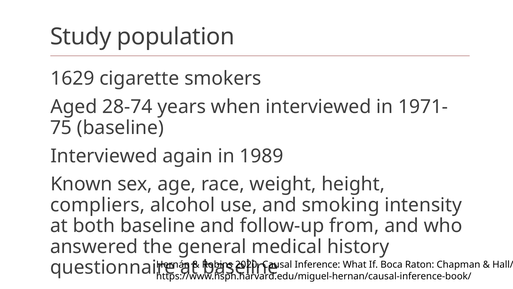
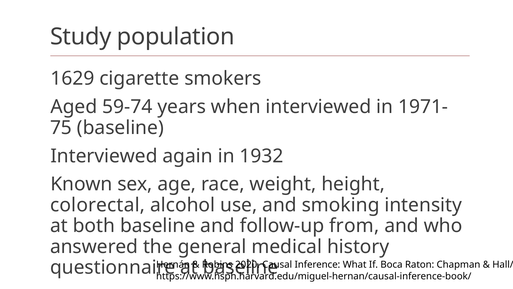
28-74: 28-74 -> 59-74 (127, 107)
1989: 1989 -> 1932 (262, 156)
compliers: compliers -> colorectal (98, 205)
